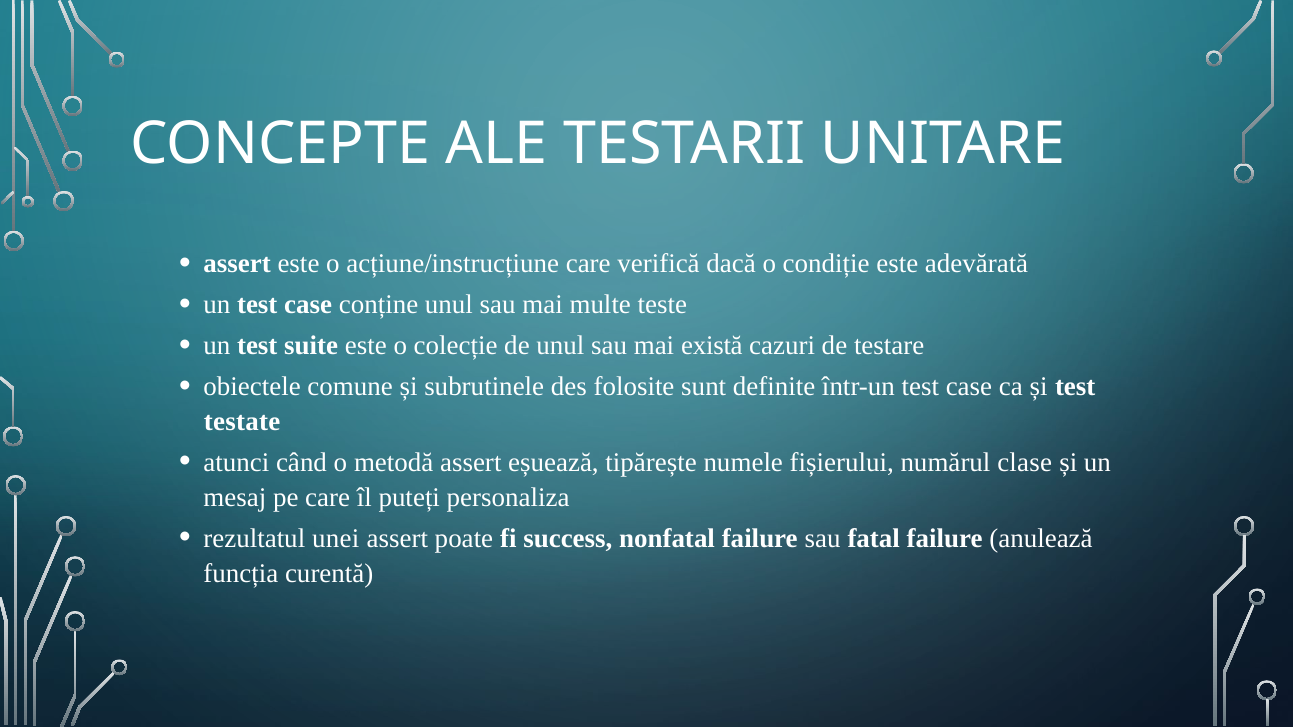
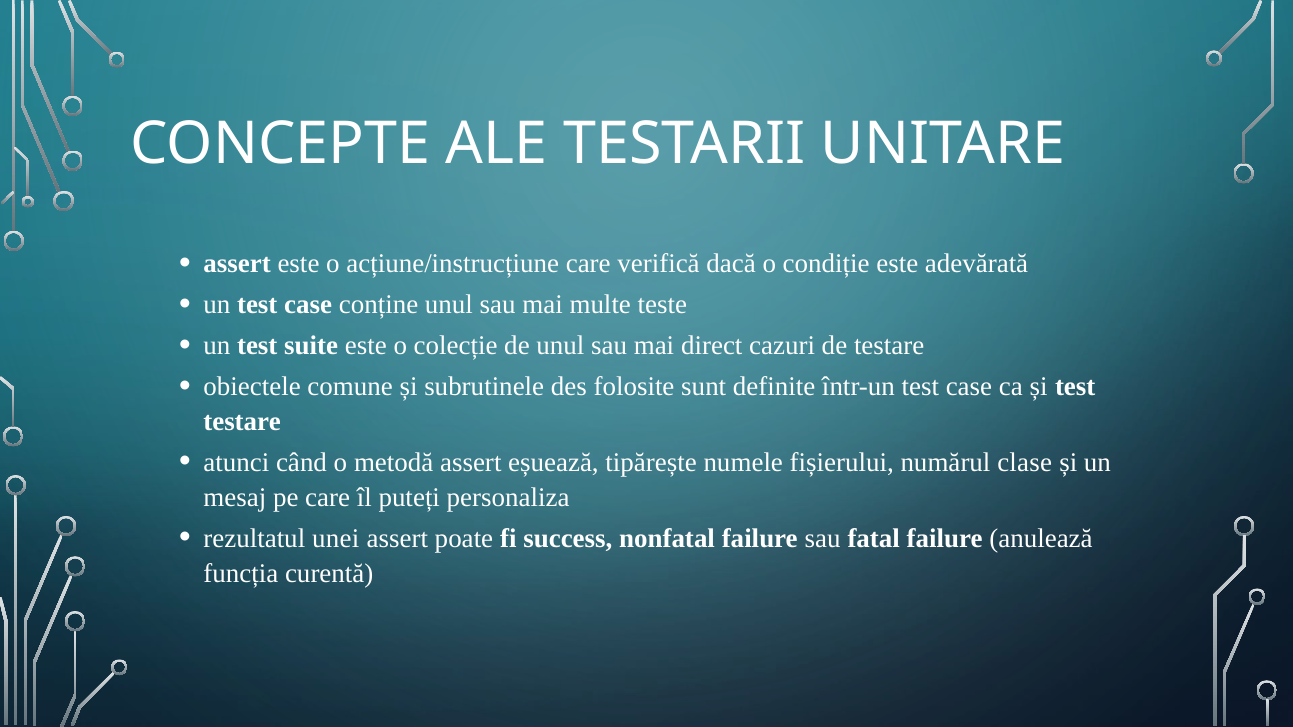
există: există -> direct (712, 346)
testate: testate -> testare (242, 422)
